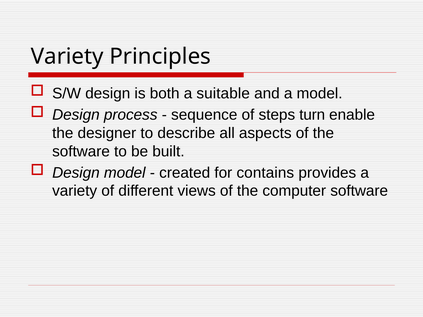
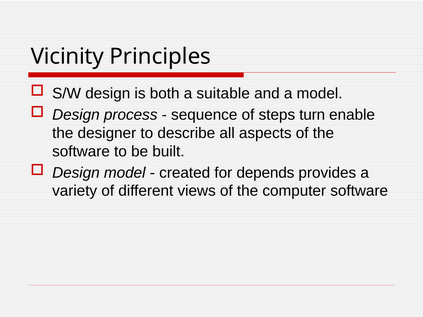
Variety: Variety -> Vicinity (67, 56)
contains: contains -> depends (265, 173)
